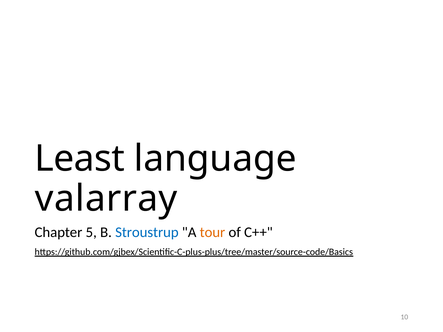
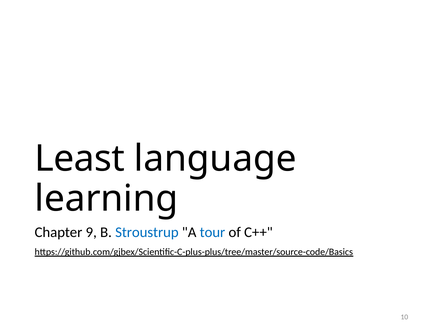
valarray: valarray -> learning (106, 199)
5: 5 -> 9 (91, 232)
tour colour: orange -> blue (212, 232)
